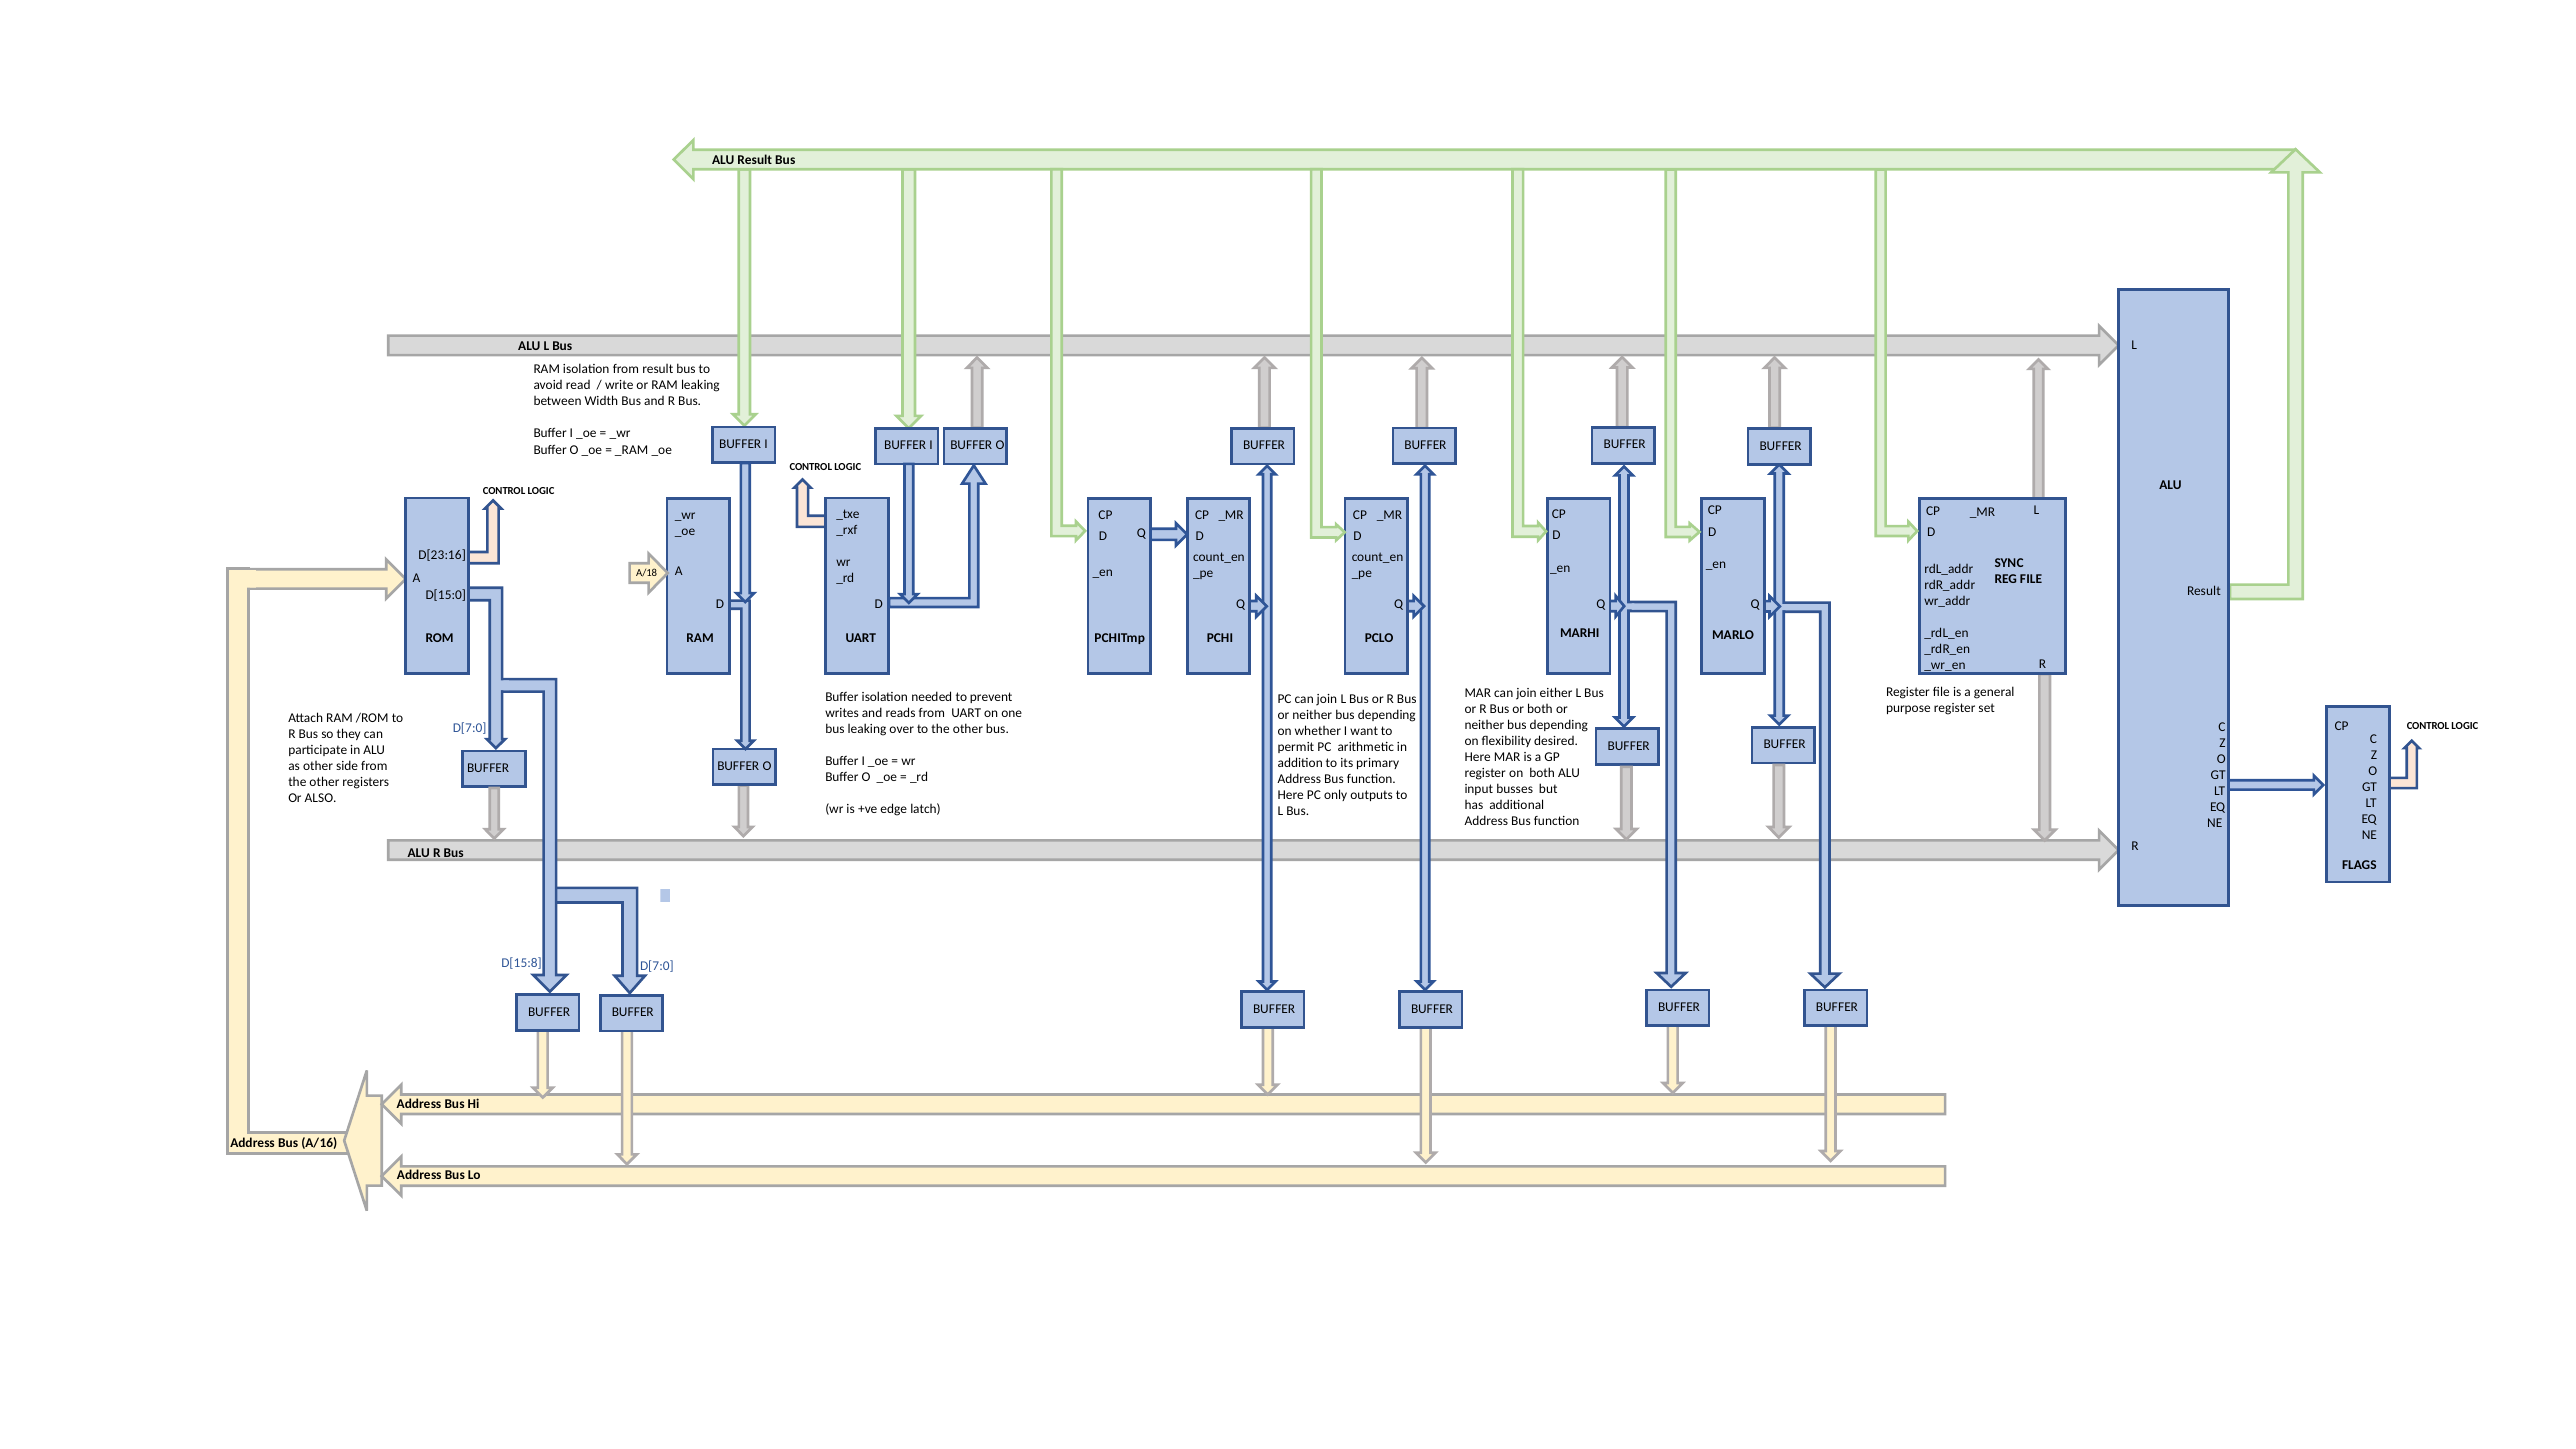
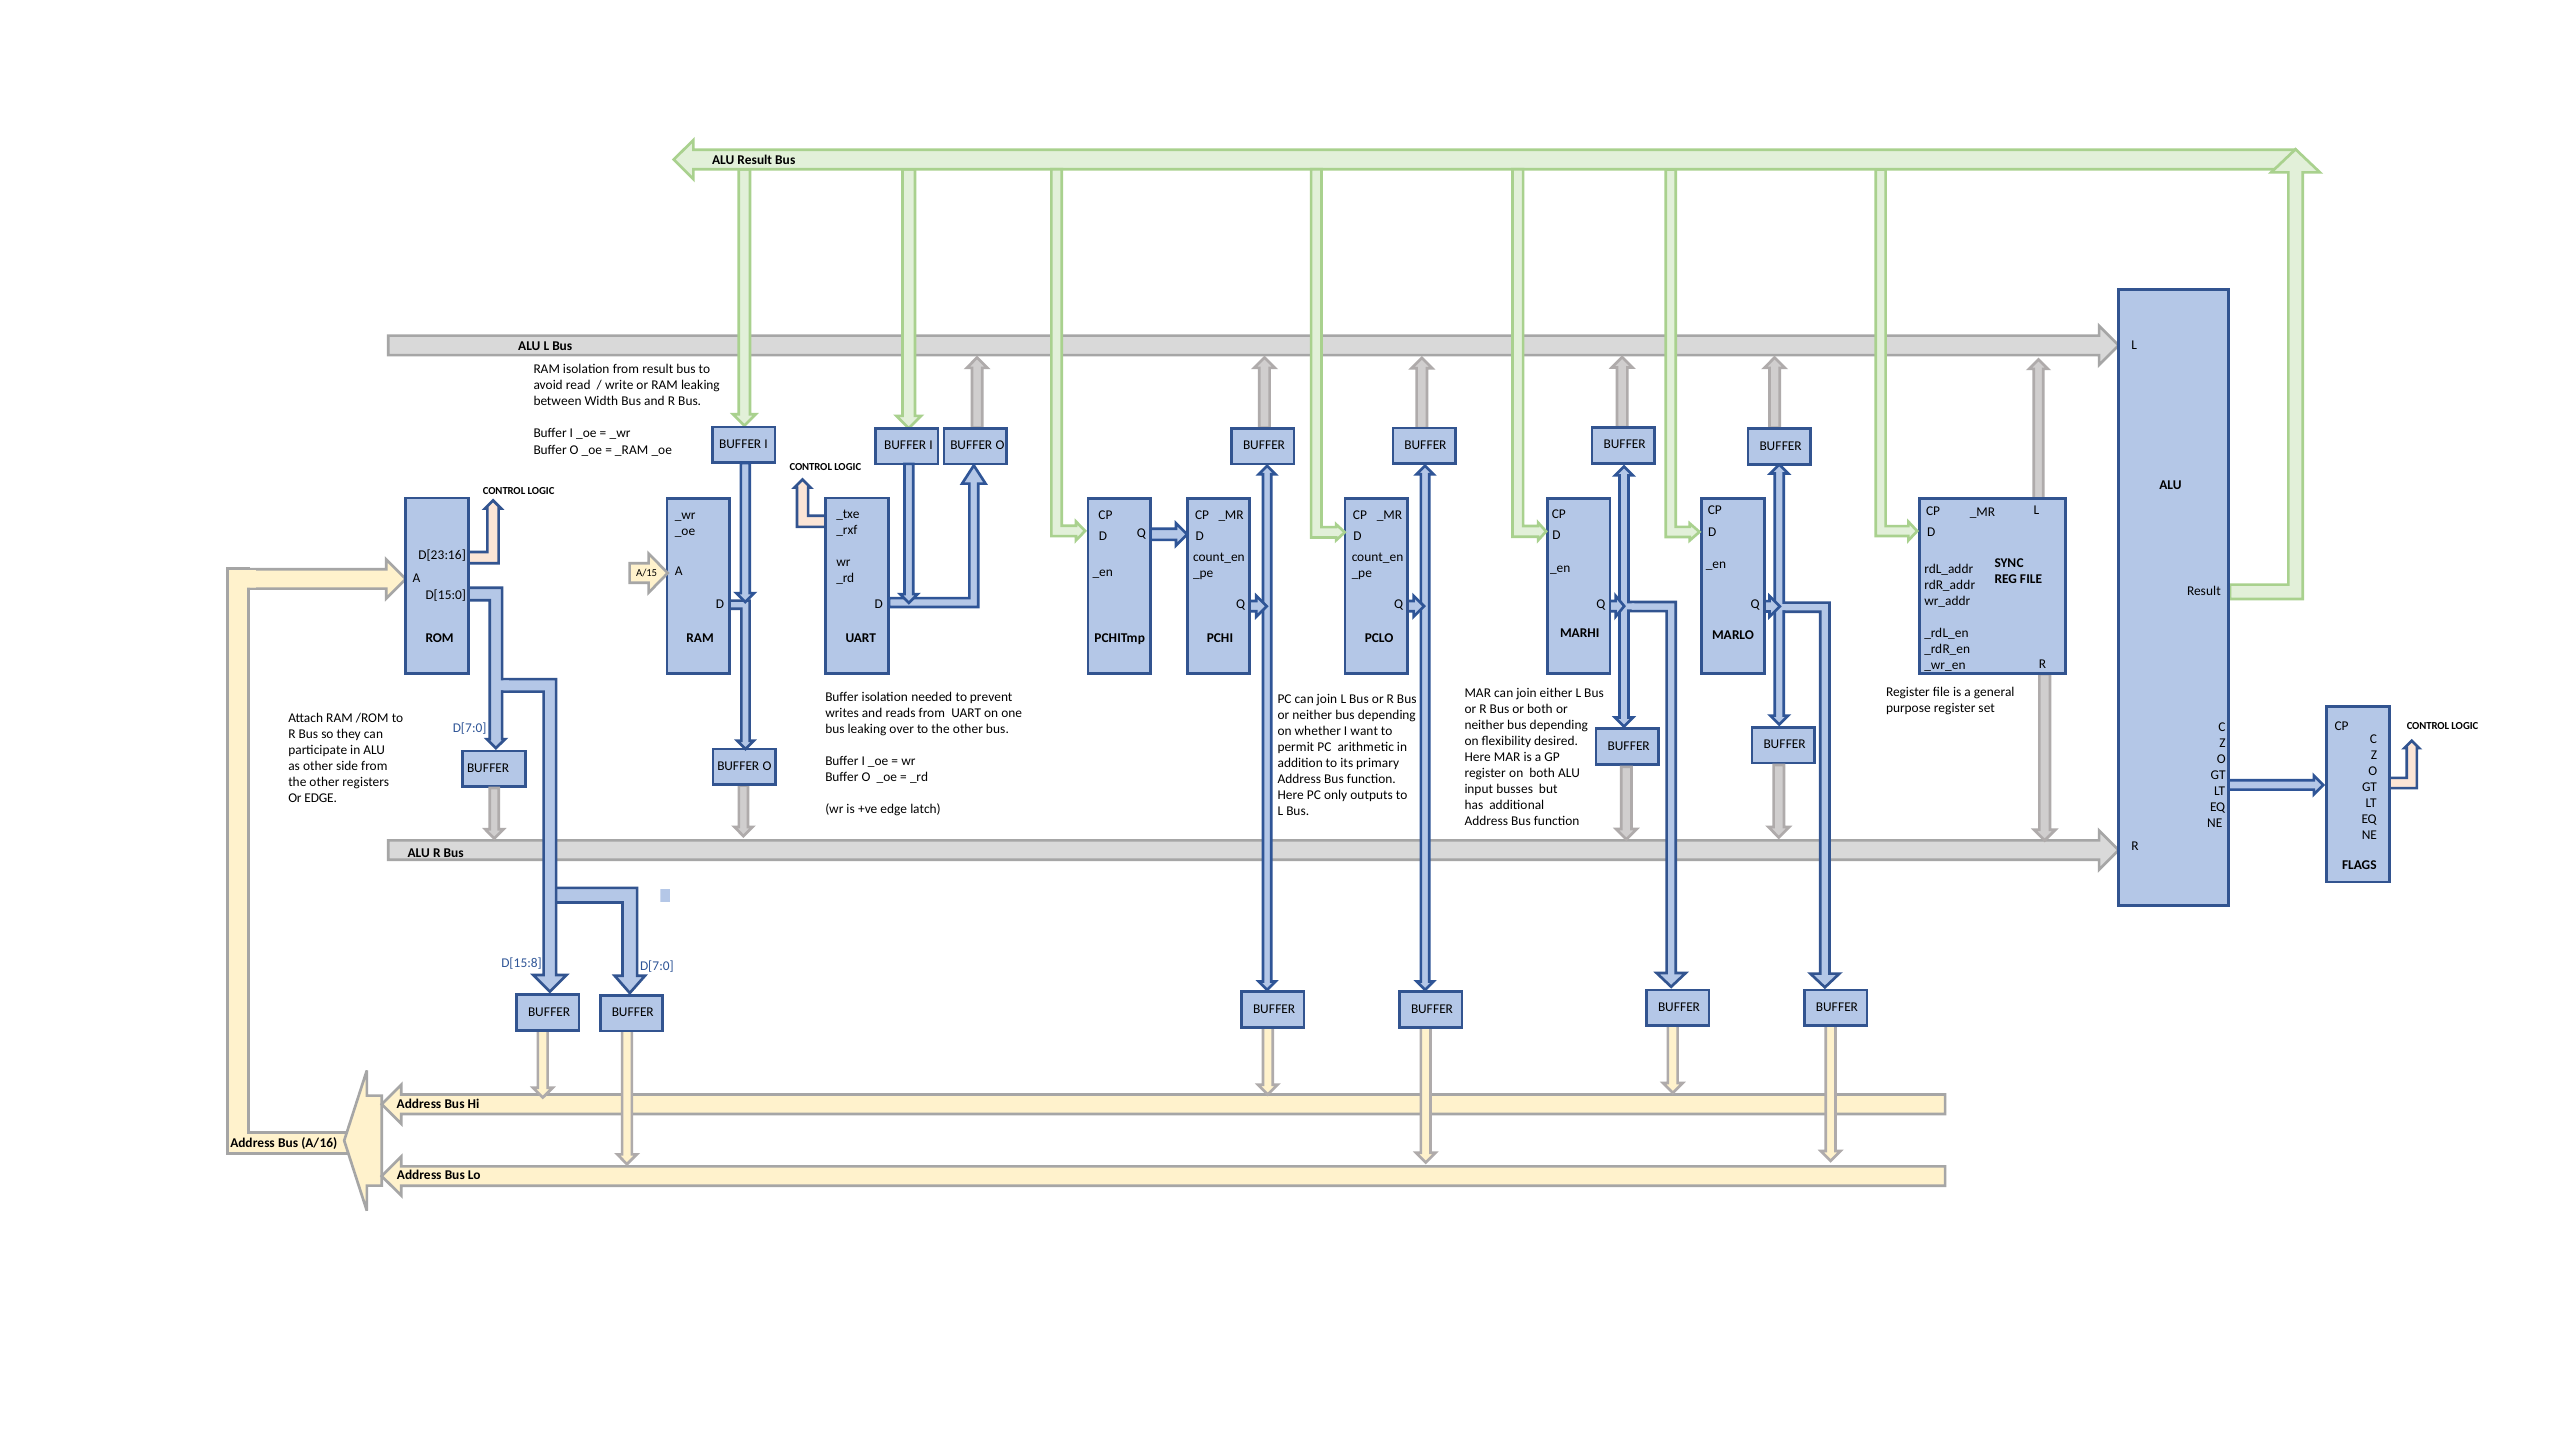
A/18: A/18 -> A/15 (647, 573)
Or ALSO: ALSO -> EDGE (321, 798)
